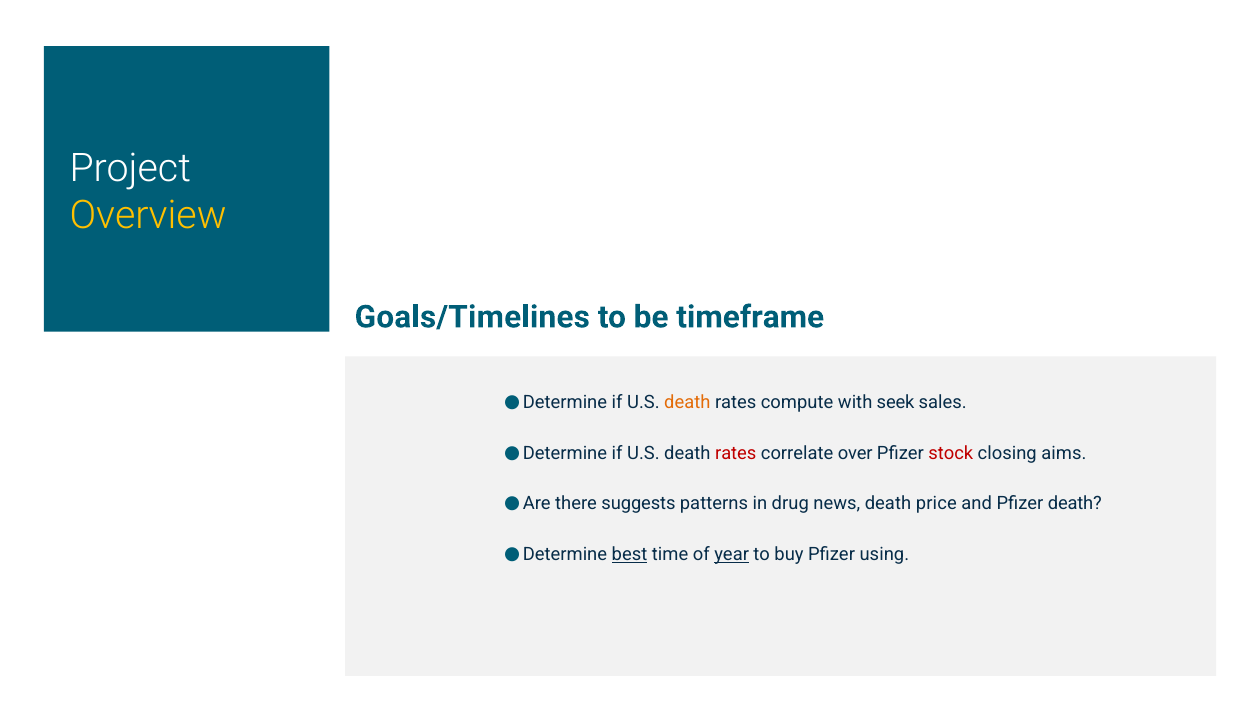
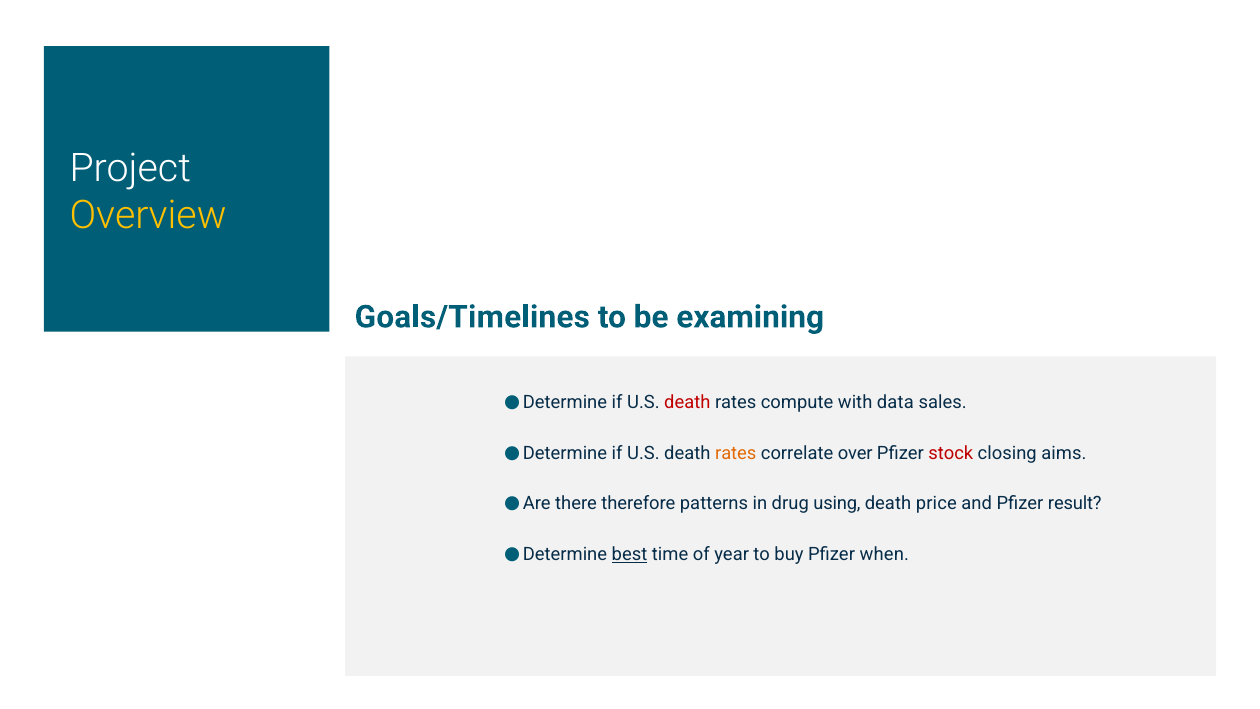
timeframe: timeframe -> examining (750, 317)
death colour: orange -> red (687, 402)
seek: seek -> data (895, 402)
rates colour: red -> orange (736, 453)
suggests: suggests -> therefore (638, 504)
news: news -> using (837, 504)
Pfizer death: death -> result (1075, 504)
year underline: present -> none (732, 554)
using: using -> when (884, 554)
